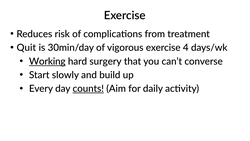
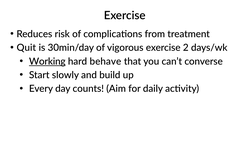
4: 4 -> 2 (186, 48)
surgery: surgery -> behave (105, 61)
counts underline: present -> none (88, 89)
